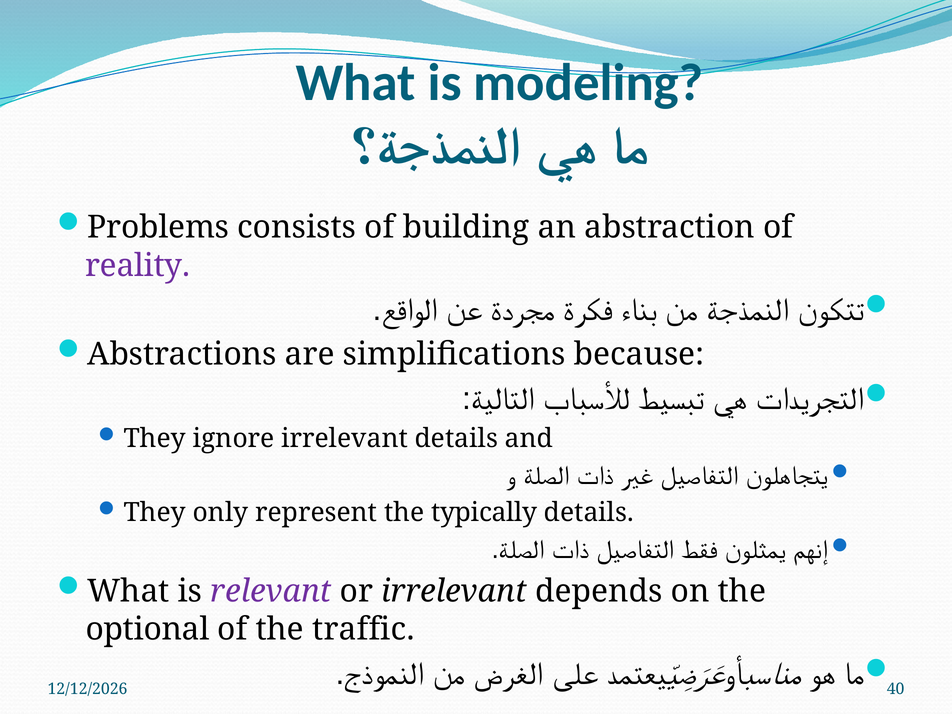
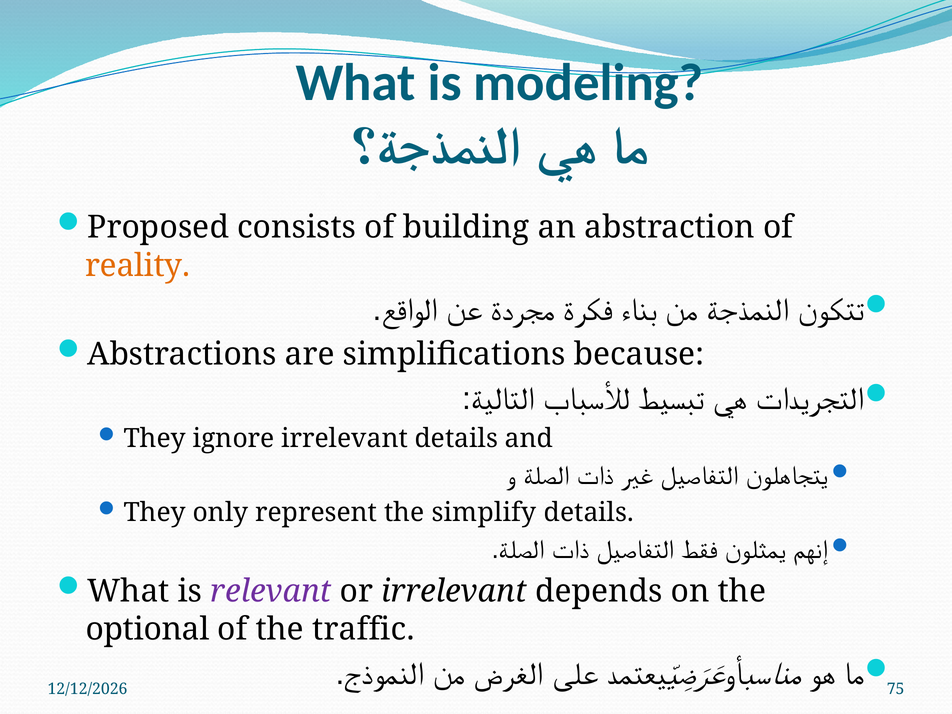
Problems: Problems -> Proposed (158, 227)
reality colour: purple -> orange (138, 266)
typically: typically -> simplify (484, 513)
40: 40 -> 75 (896, 689)
